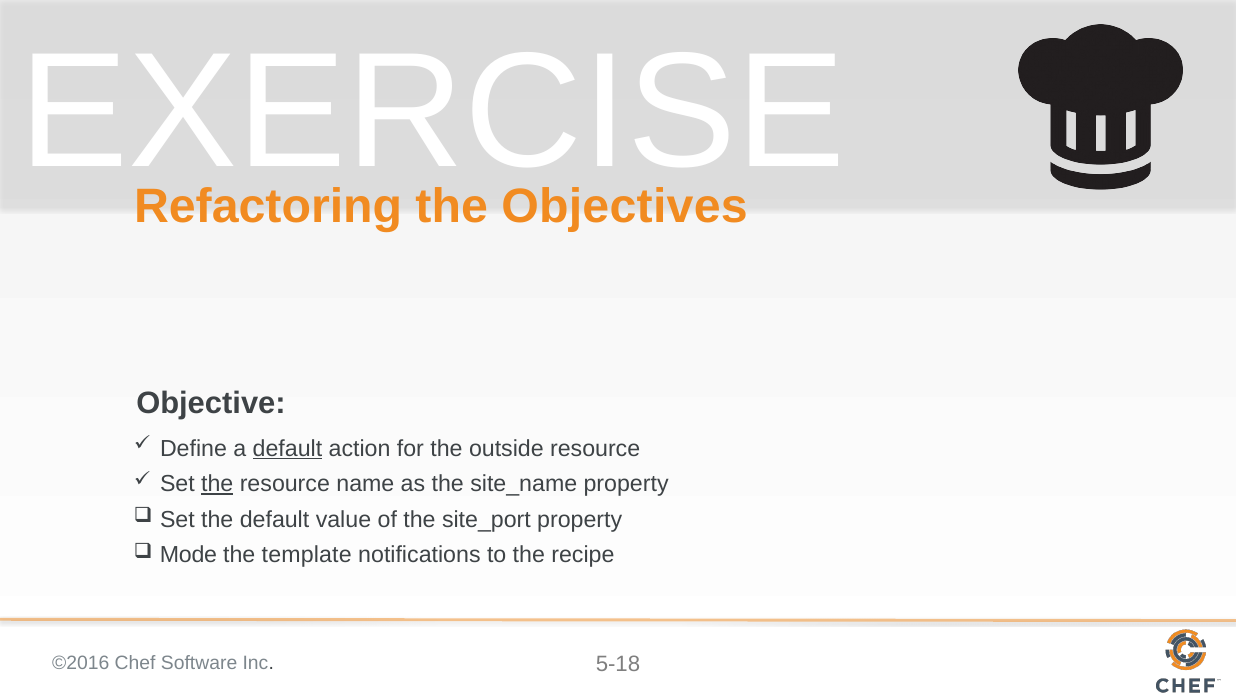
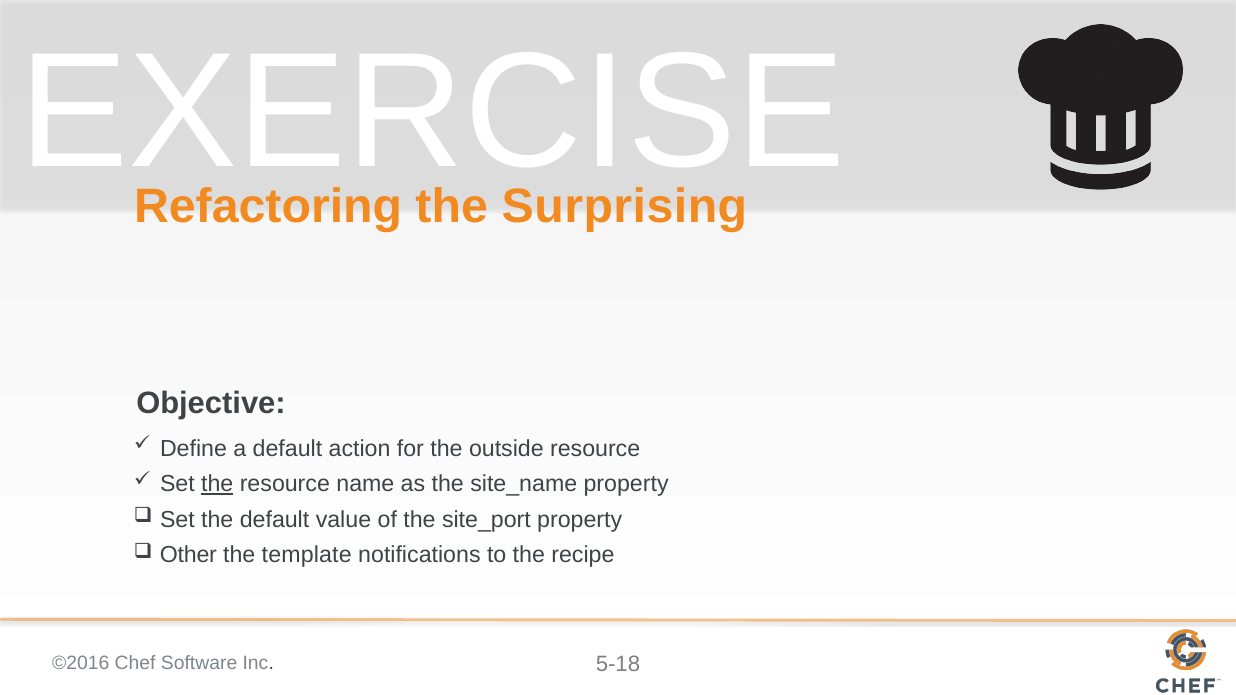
Objectives: Objectives -> Surprising (624, 207)
default underline: present -> none (287, 449)
Mode: Mode -> Other (188, 555)
